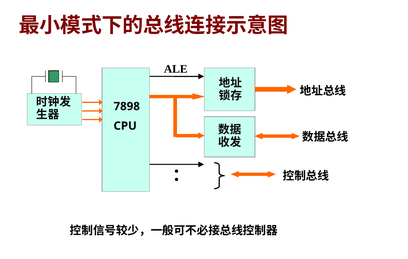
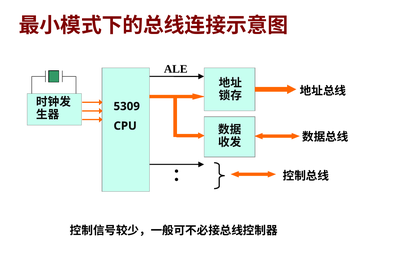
7898: 7898 -> 5309 (127, 106)
